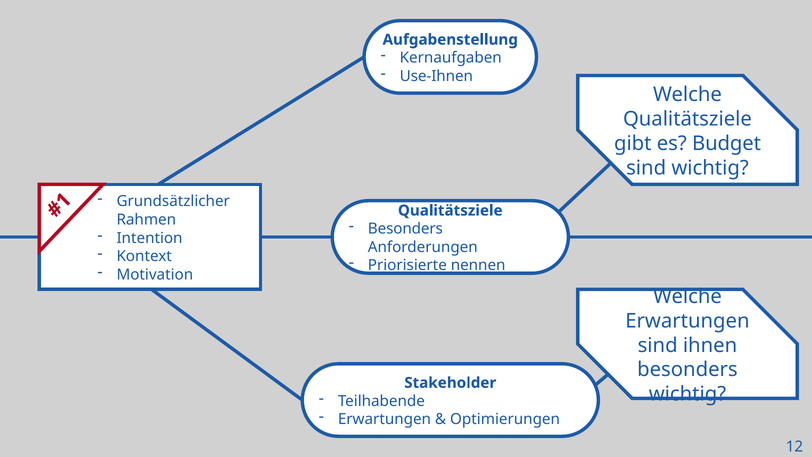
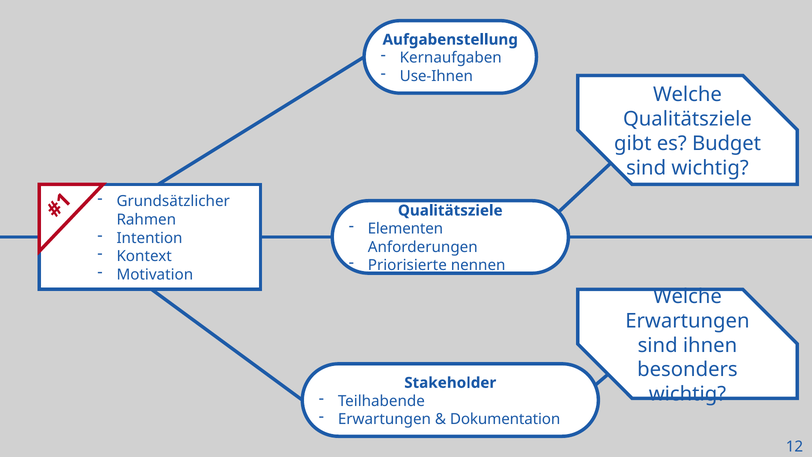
Besonders: Besonders -> Elementen (405, 229)
Optimierungen: Optimierungen -> Dokumentation (505, 419)
